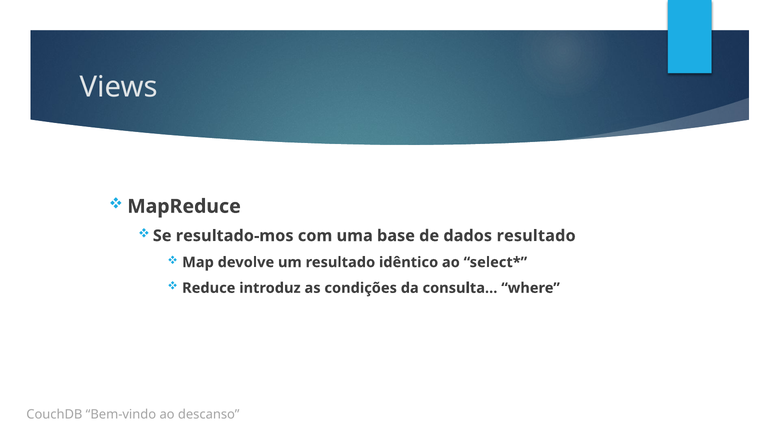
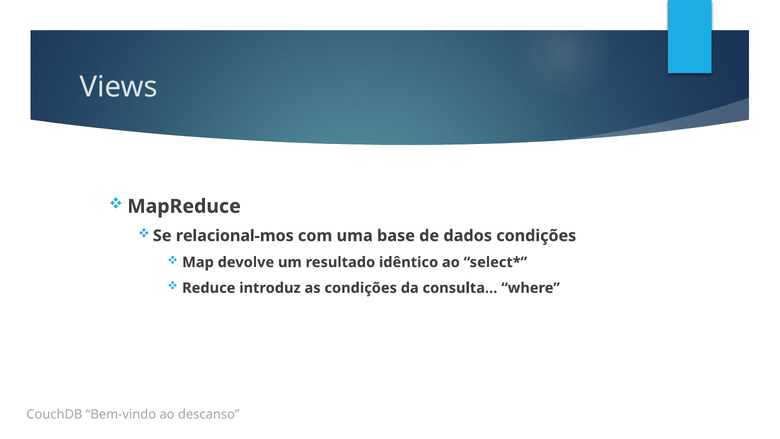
resultado-mos: resultado-mos -> relacional-mos (235, 236)
dados resultado: resultado -> condições (536, 236)
